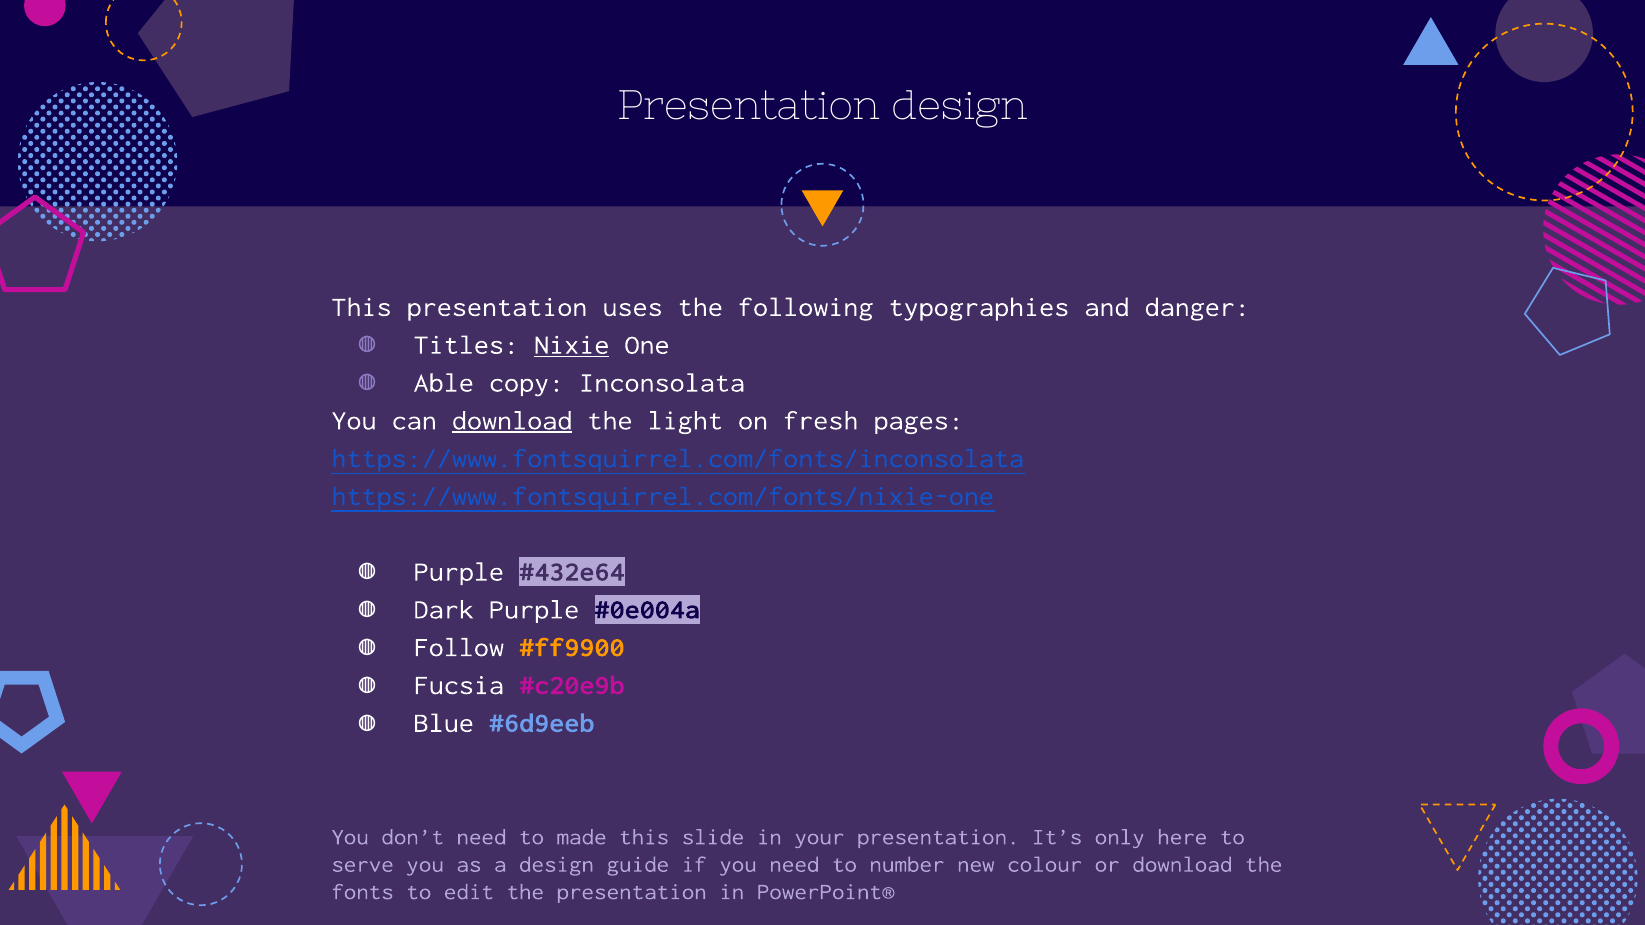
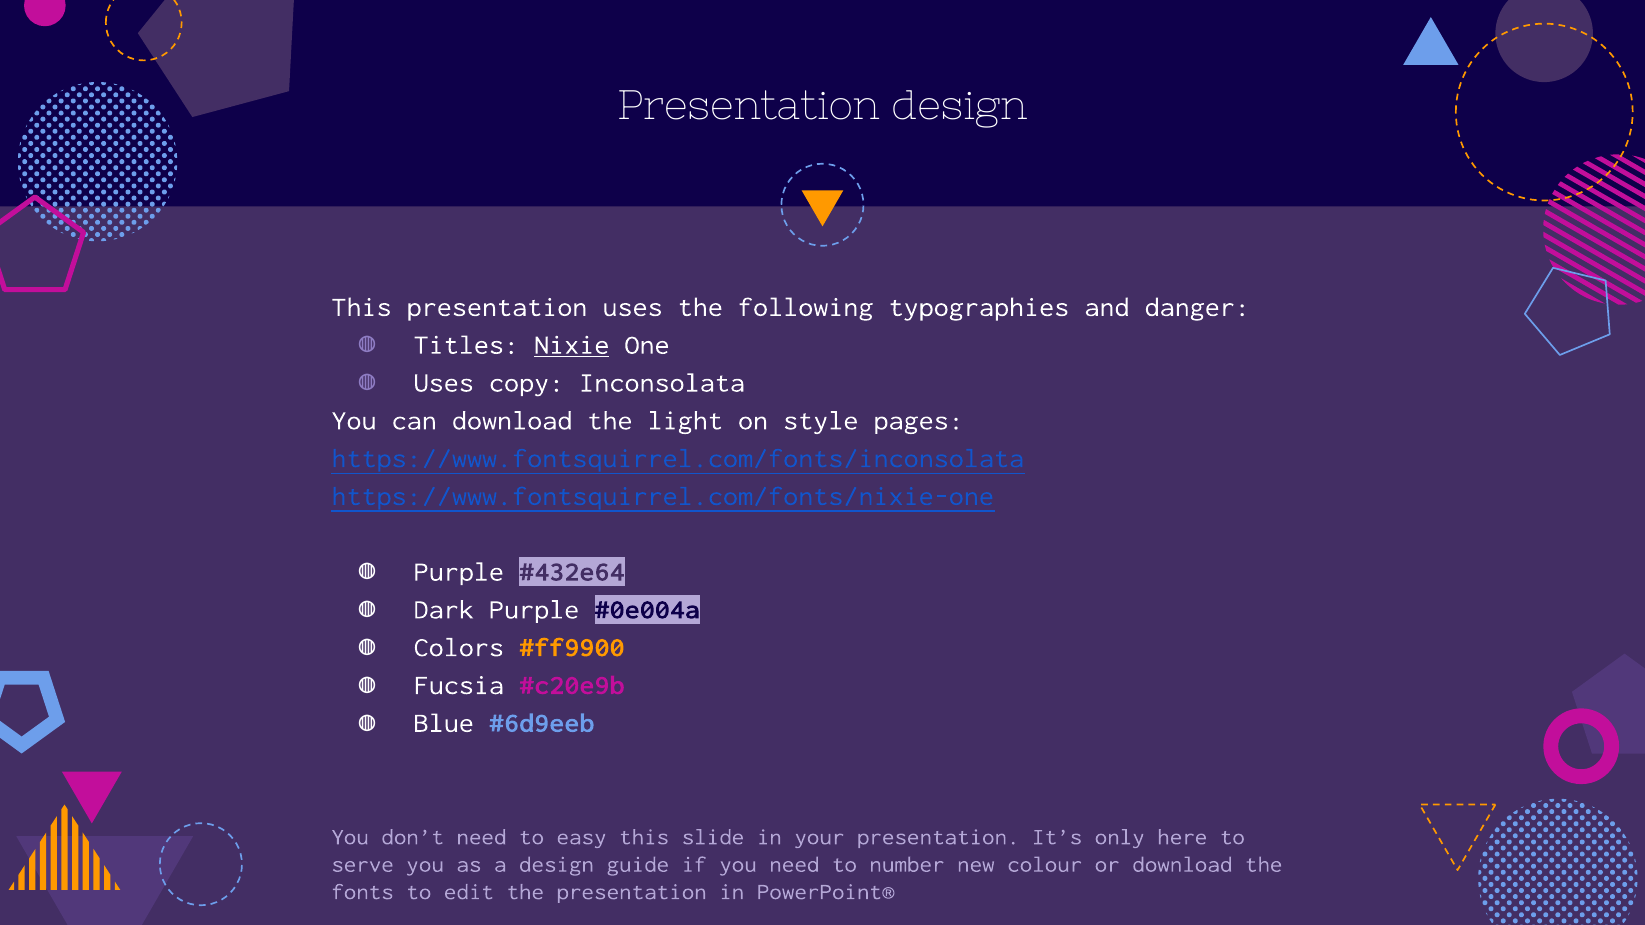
Able: Able -> Uses (444, 383)
download underline: present -> none (512, 420)
fresh: fresh -> style (821, 420)
Follow: Follow -> Colors (459, 647)
made: made -> easy (582, 837)
